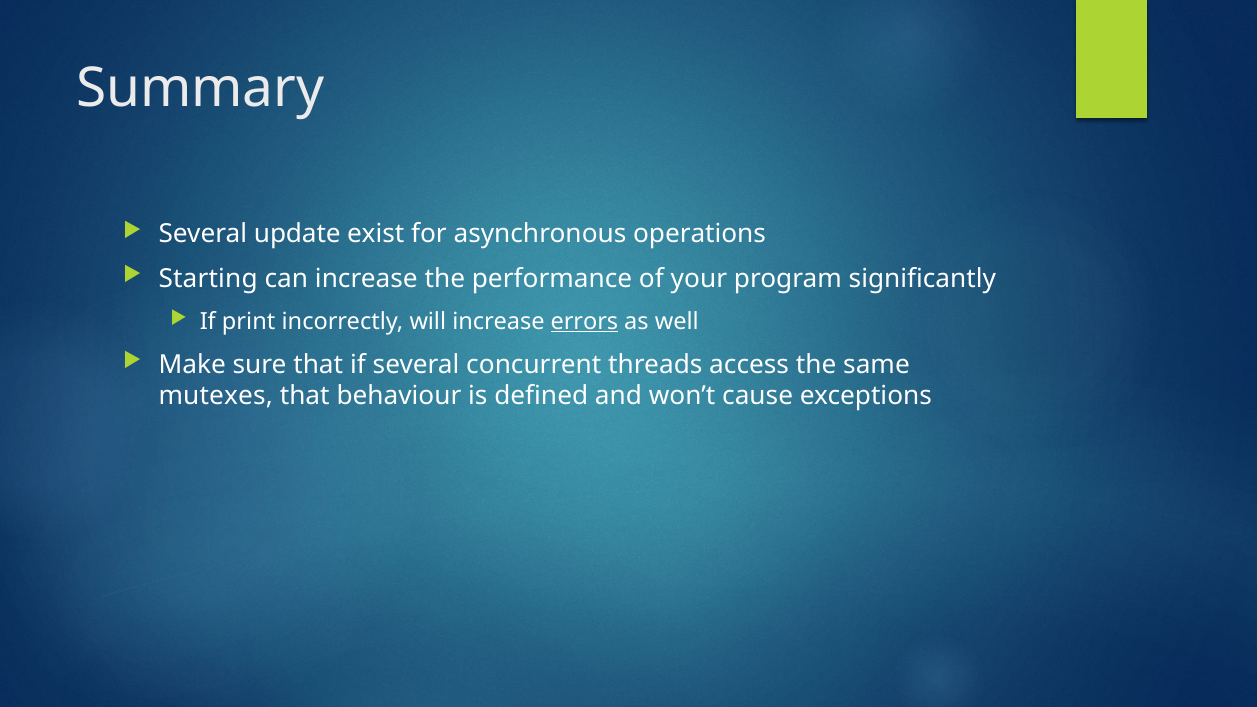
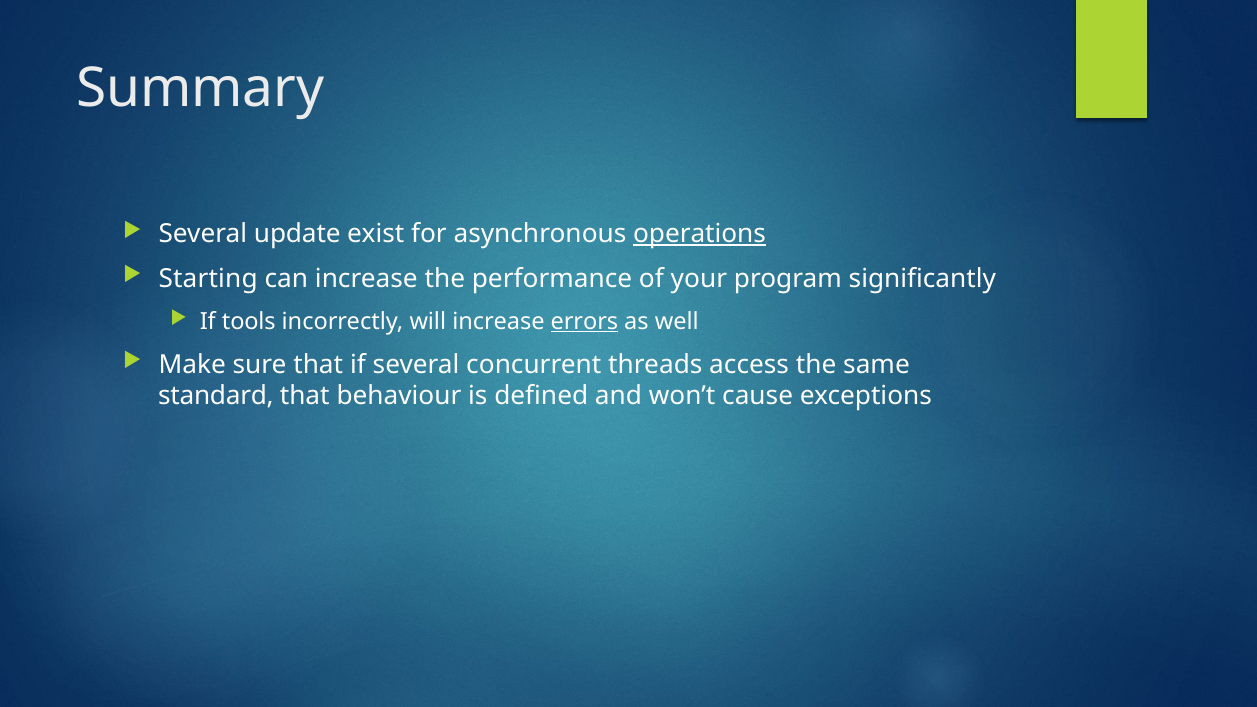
operations underline: none -> present (700, 234)
print: print -> tools (249, 321)
mutexes: mutexes -> standard (216, 396)
